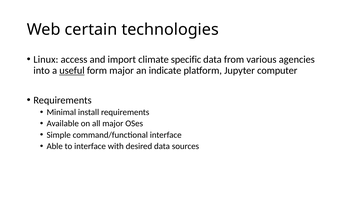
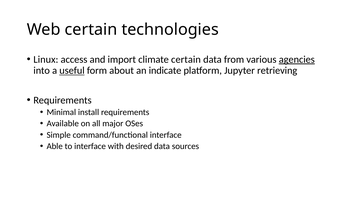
climate specific: specific -> certain (186, 60)
agencies underline: none -> present (297, 60)
form major: major -> about (122, 71)
computer: computer -> retrieving (277, 71)
